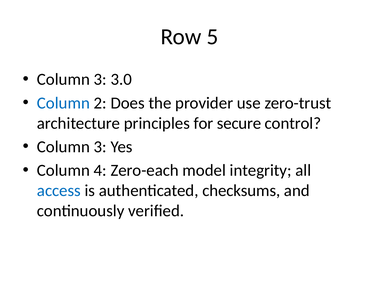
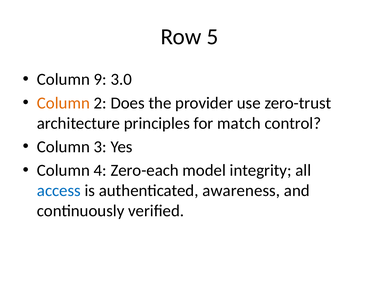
3: 3 -> 9 (100, 80)
Column colour: blue -> orange (63, 103)
secure: secure -> match (239, 123)
checksums: checksums -> awareness (241, 191)
